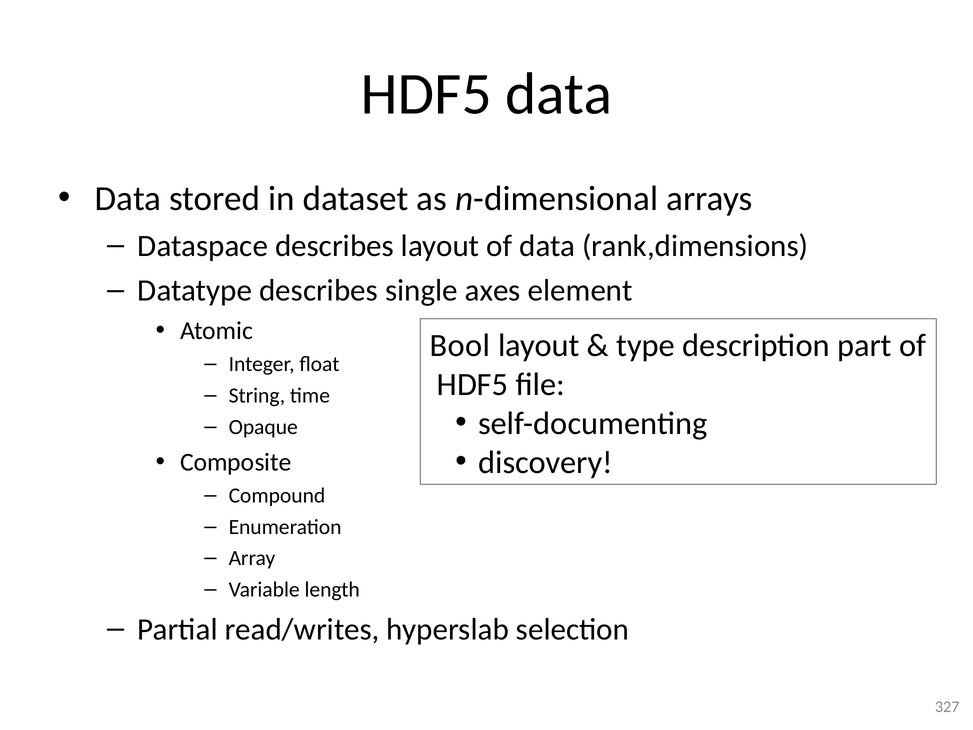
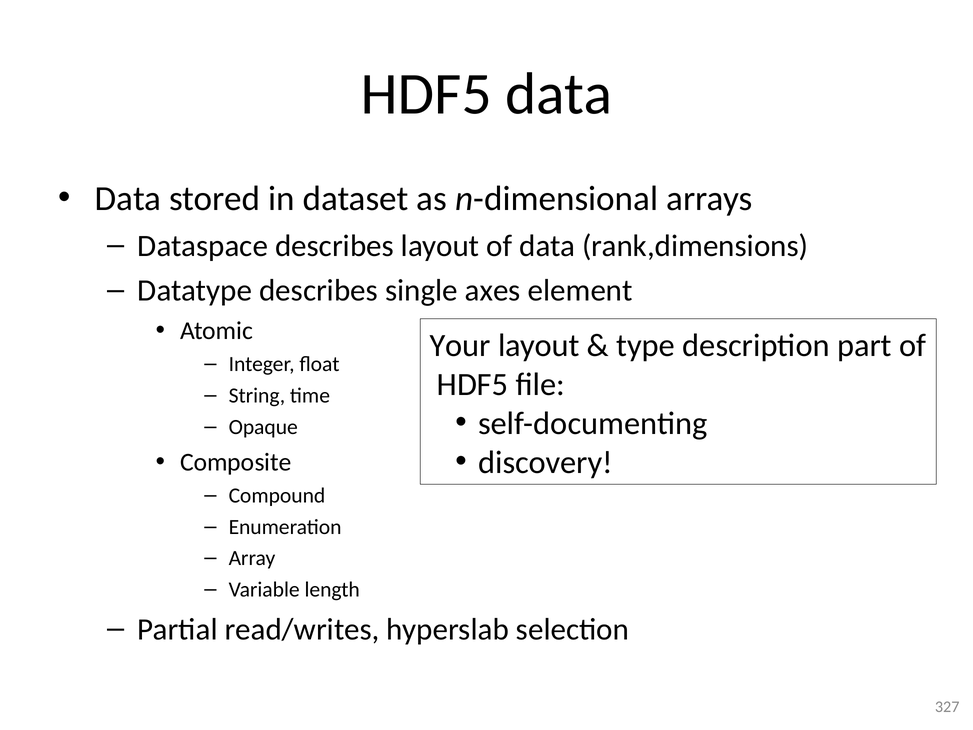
Bool: Bool -> Your (460, 345)
